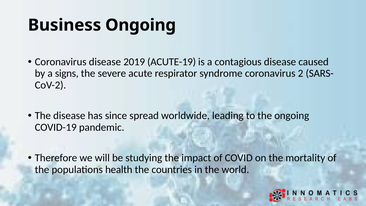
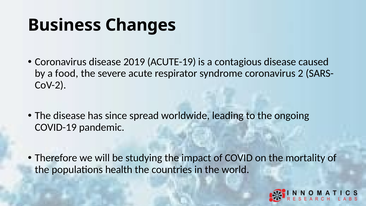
Business Ongoing: Ongoing -> Changes (141, 25)
signs: signs -> food (67, 73)
